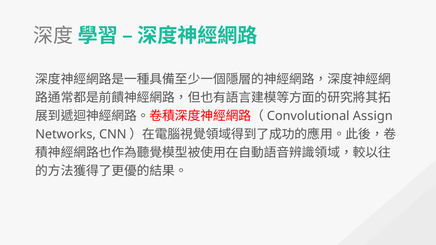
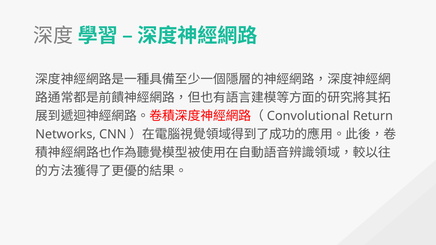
Assign: Assign -> Return (373, 116)
